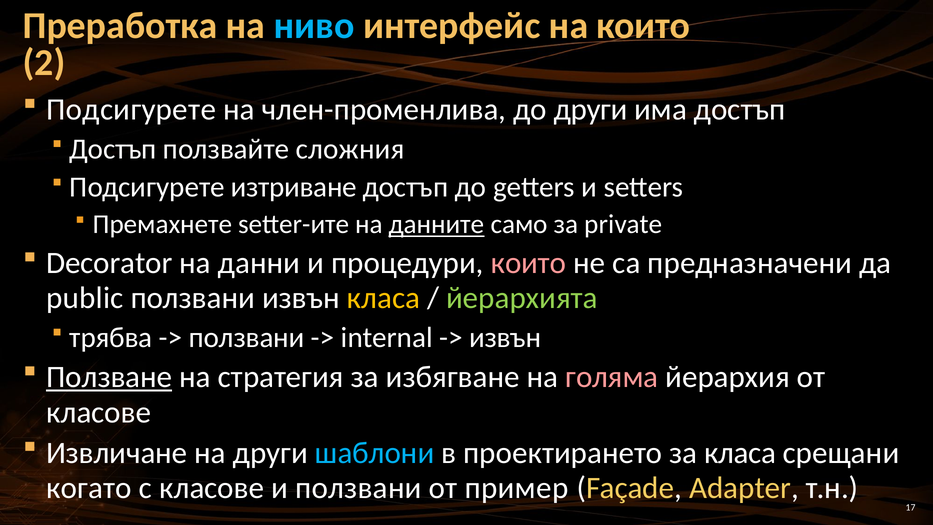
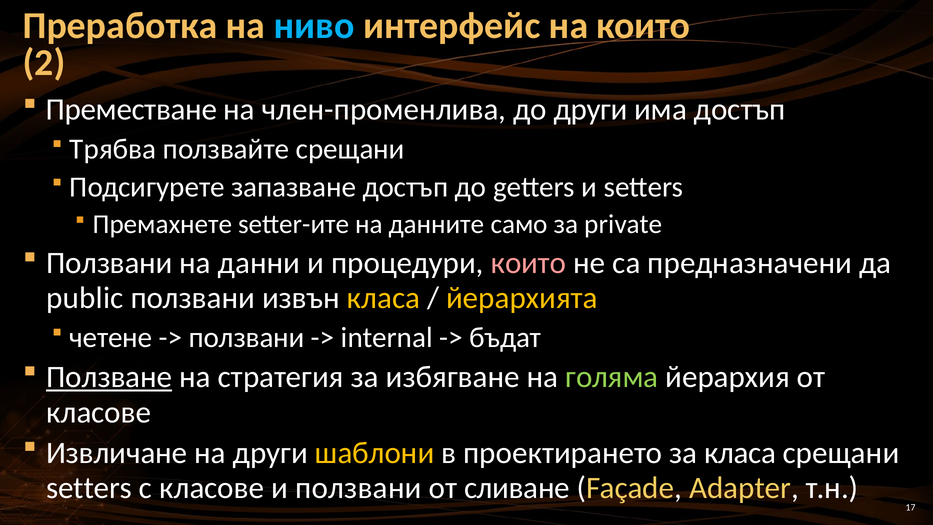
Подсигурете: Подсигурете -> Преместване (131, 110)
Достъп: Достъп -> Трябва (113, 149)
ползвайте сложния: сложния -> срещани (350, 149)
изтриване: изтриване -> запазване (294, 187)
данните underline: present -> none (437, 224)
Decorator: Decorator -> Ползвани (109, 263)
йерархията colour: light green -> yellow (522, 298)
трябва: трябва -> четене (111, 337)
извън: извън -> бъдат (505, 337)
голяма colour: pink -> light green (612, 377)
шаблони colour: light blue -> yellow (375, 453)
когато: когато -> setters (89, 488)
пример: пример -> сливане (517, 488)
